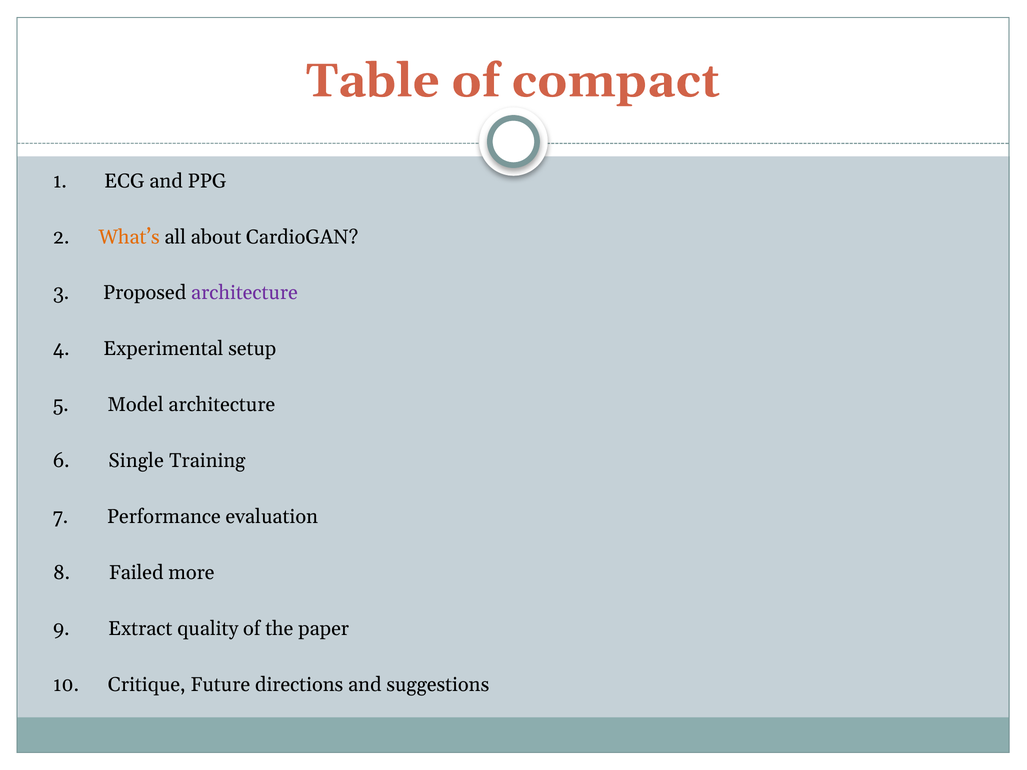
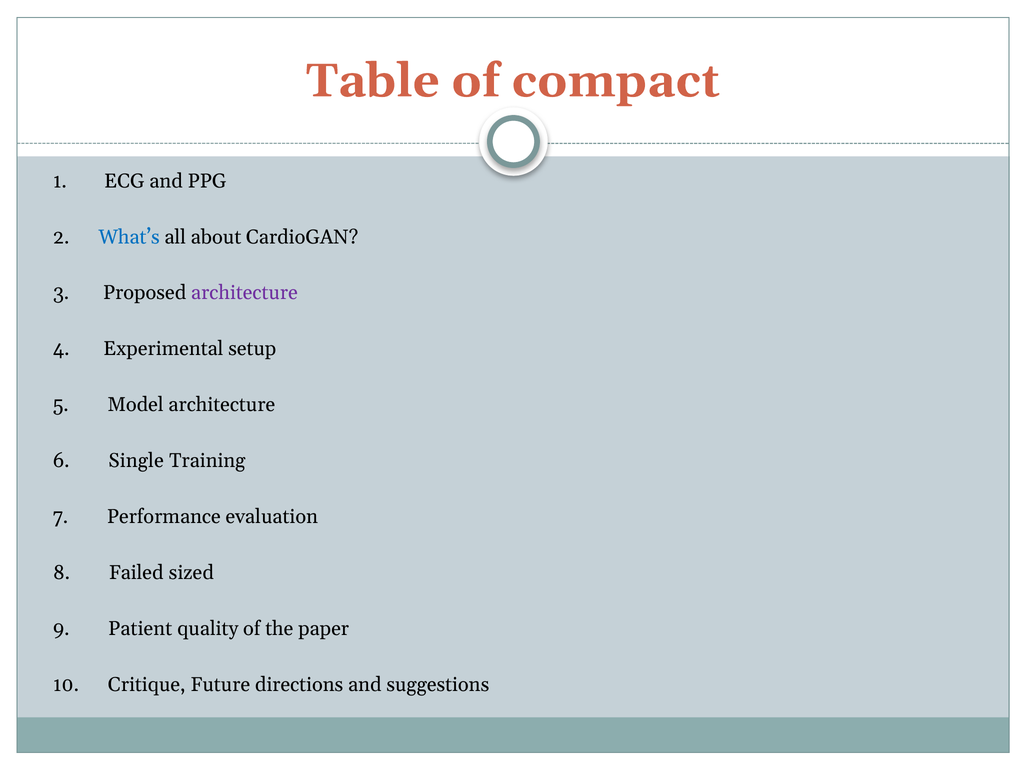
What’s colour: orange -> blue (129, 237)
more: more -> sized (191, 573)
Extract: Extract -> Patient (140, 629)
